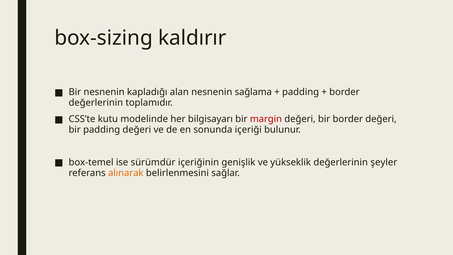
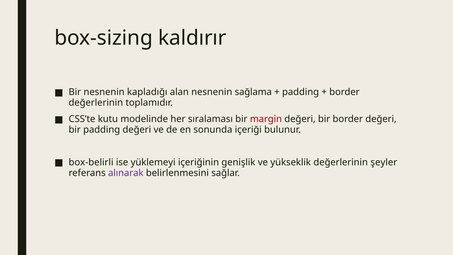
bilgisayarı: bilgisayarı -> sıralaması (210, 119)
box-temel: box-temel -> box-belirli (91, 162)
sürümdür: sürümdür -> yüklemeyi (153, 162)
alınarak colour: orange -> purple (126, 173)
